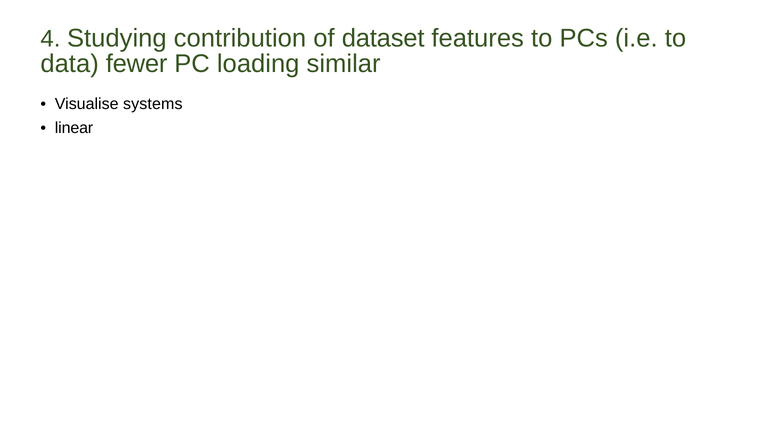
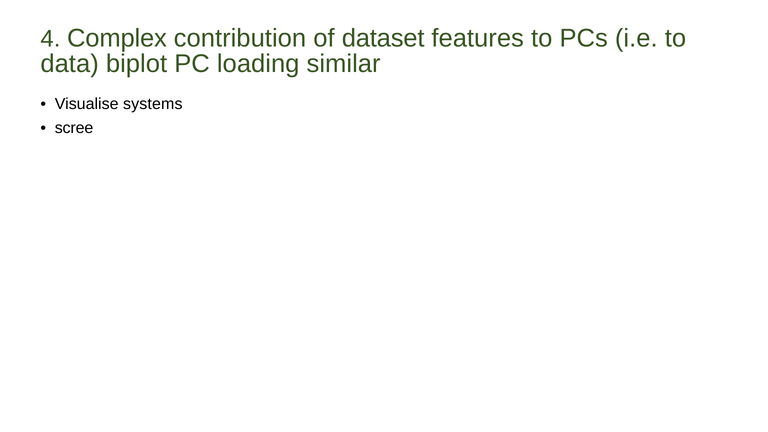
Studying: Studying -> Complex (117, 38)
fewer: fewer -> biplot (137, 64)
linear: linear -> scree (74, 128)
